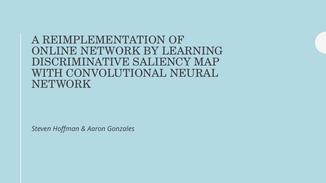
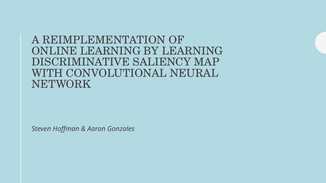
ONLINE NETWORK: NETWORK -> LEARNING (110, 51)
